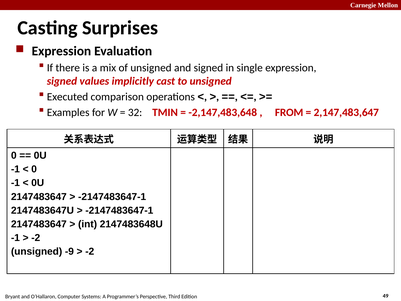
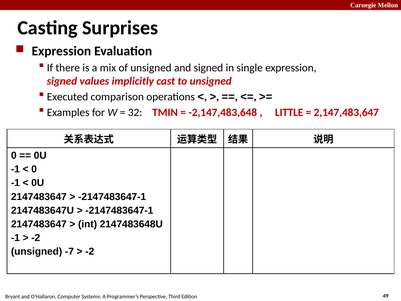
FROM: FROM -> LITTLE (289, 112)
-9: -9 -> -7 (69, 251)
